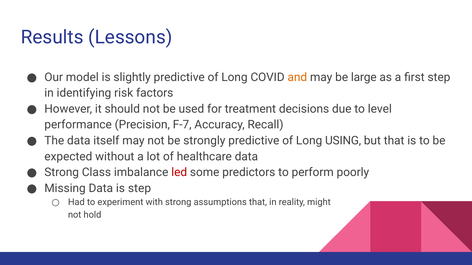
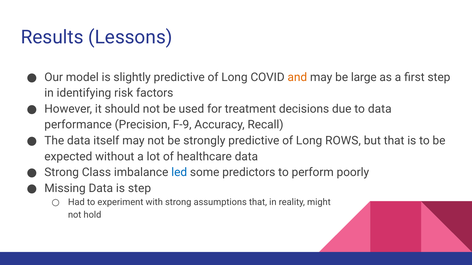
to level: level -> data (380, 109)
F-7: F-7 -> F-9 (182, 125)
USING: USING -> ROWS (343, 141)
led colour: red -> blue (179, 173)
